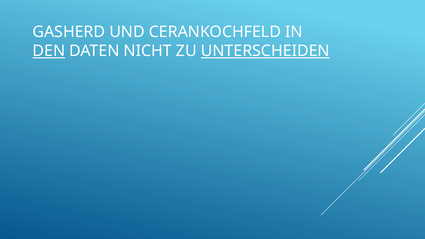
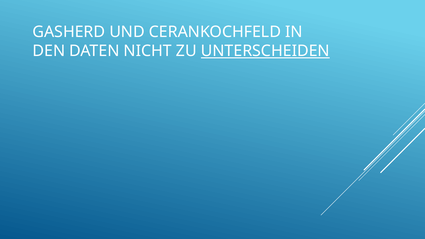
DEN underline: present -> none (49, 51)
